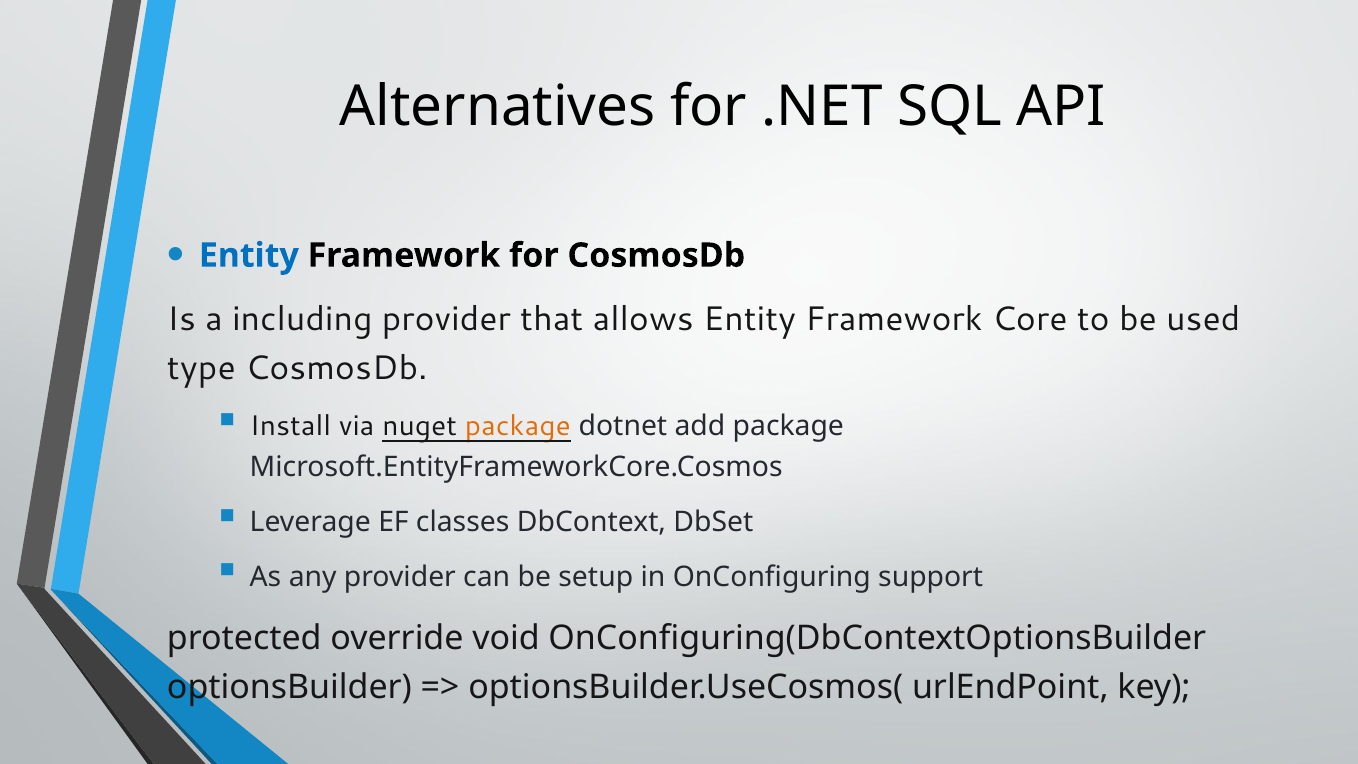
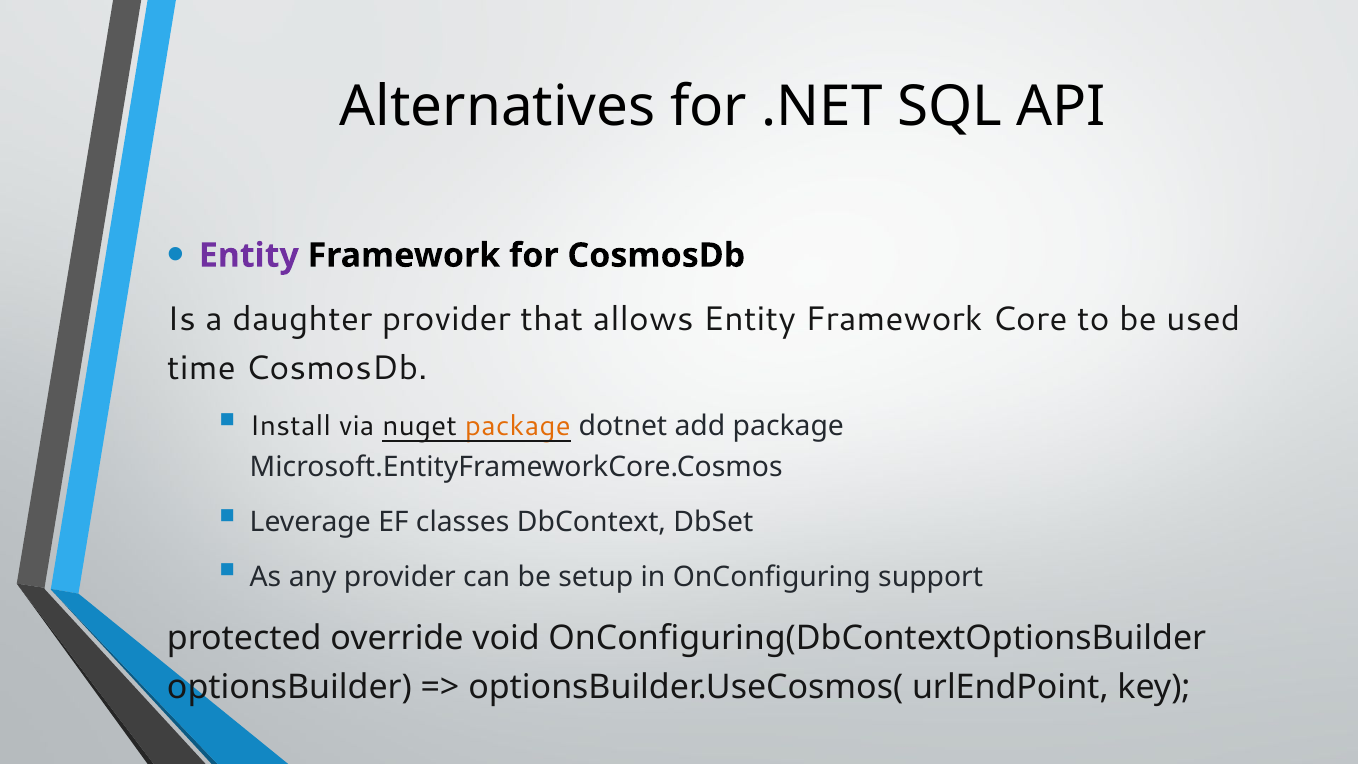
Entity colour: blue -> purple (249, 255)
including: including -> daughter (302, 320)
type: type -> time (201, 369)
